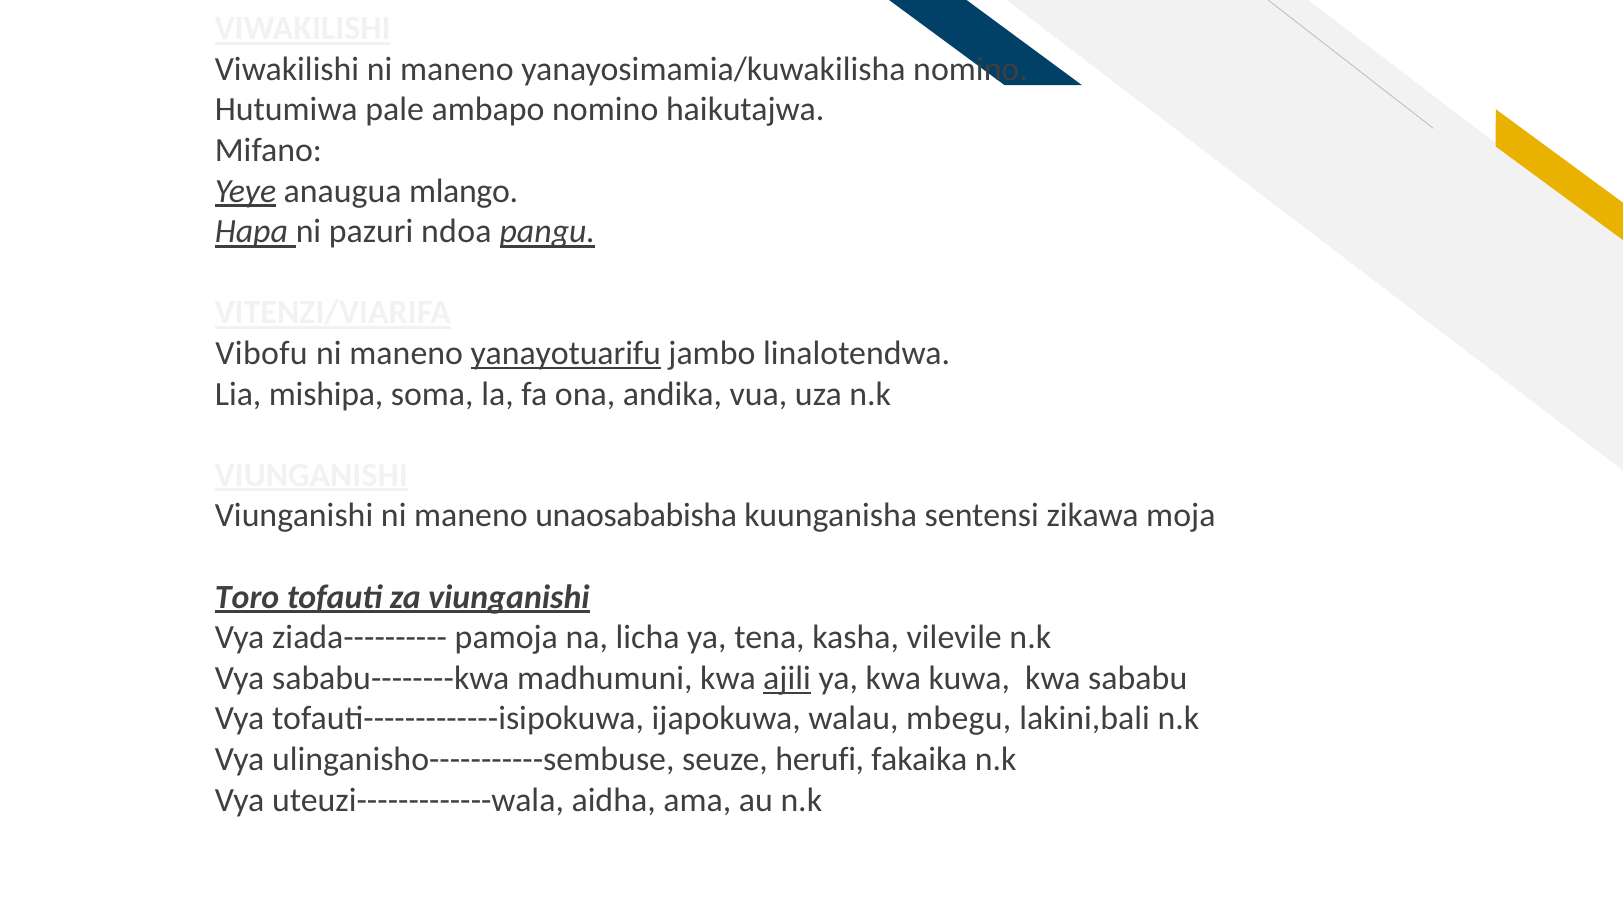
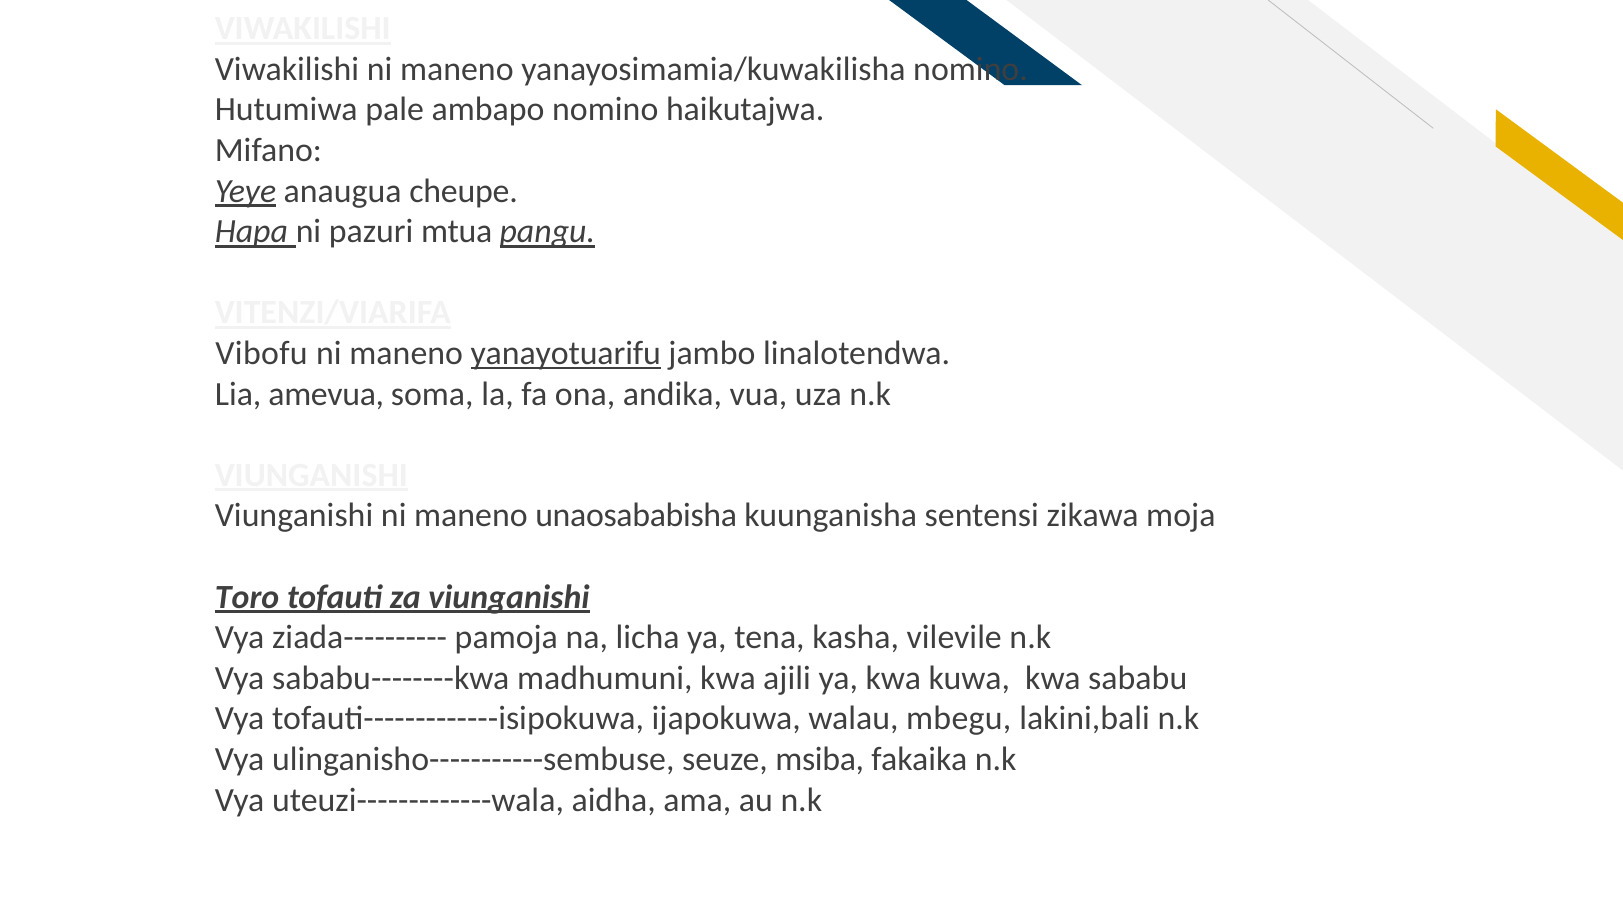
mlango: mlango -> cheupe (464, 191)
ndoa: ndoa -> mtua (457, 232)
mishipa: mishipa -> amevua (326, 394)
ajili underline: present -> none (787, 678)
herufi: herufi -> msiba (820, 759)
